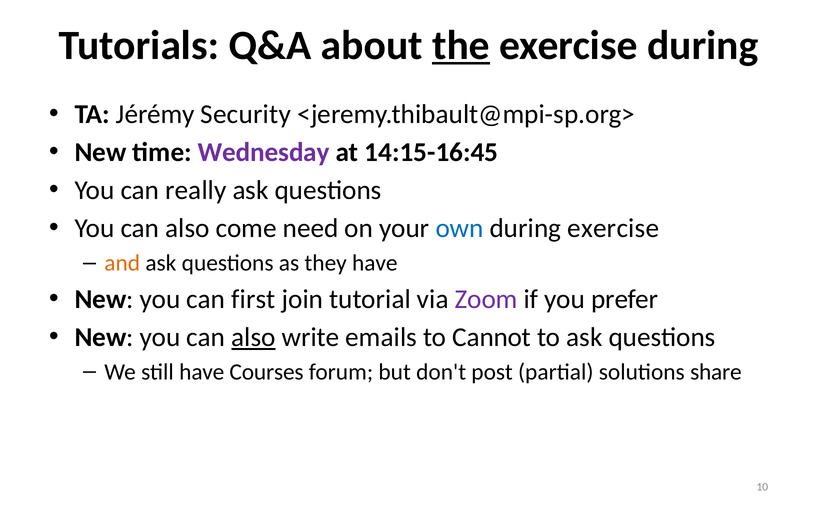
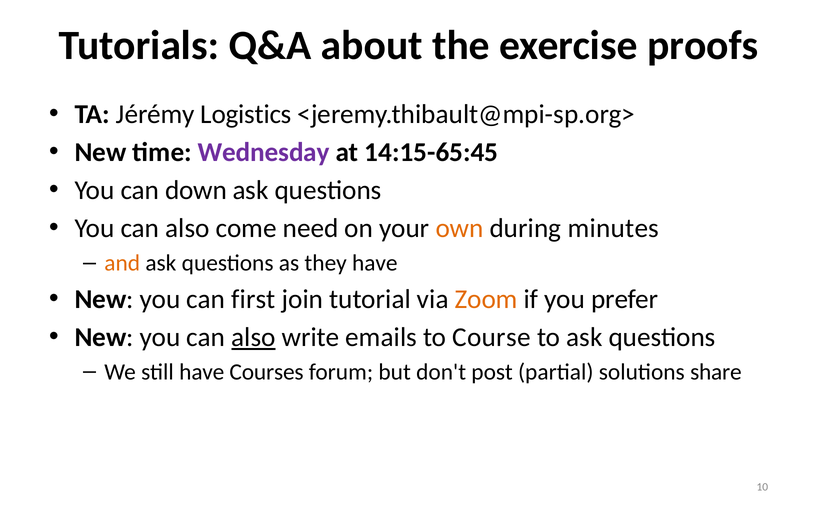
the underline: present -> none (461, 45)
exercise during: during -> proofs (703, 45)
Security: Security -> Logistics (246, 114)
14:15-16:45: 14:15-16:45 -> 14:15-65:45 (431, 152)
really: really -> down (196, 190)
own colour: blue -> orange (460, 229)
during exercise: exercise -> minutes (613, 229)
Zoom colour: purple -> orange (486, 300)
Cannot: Cannot -> Course (491, 338)
